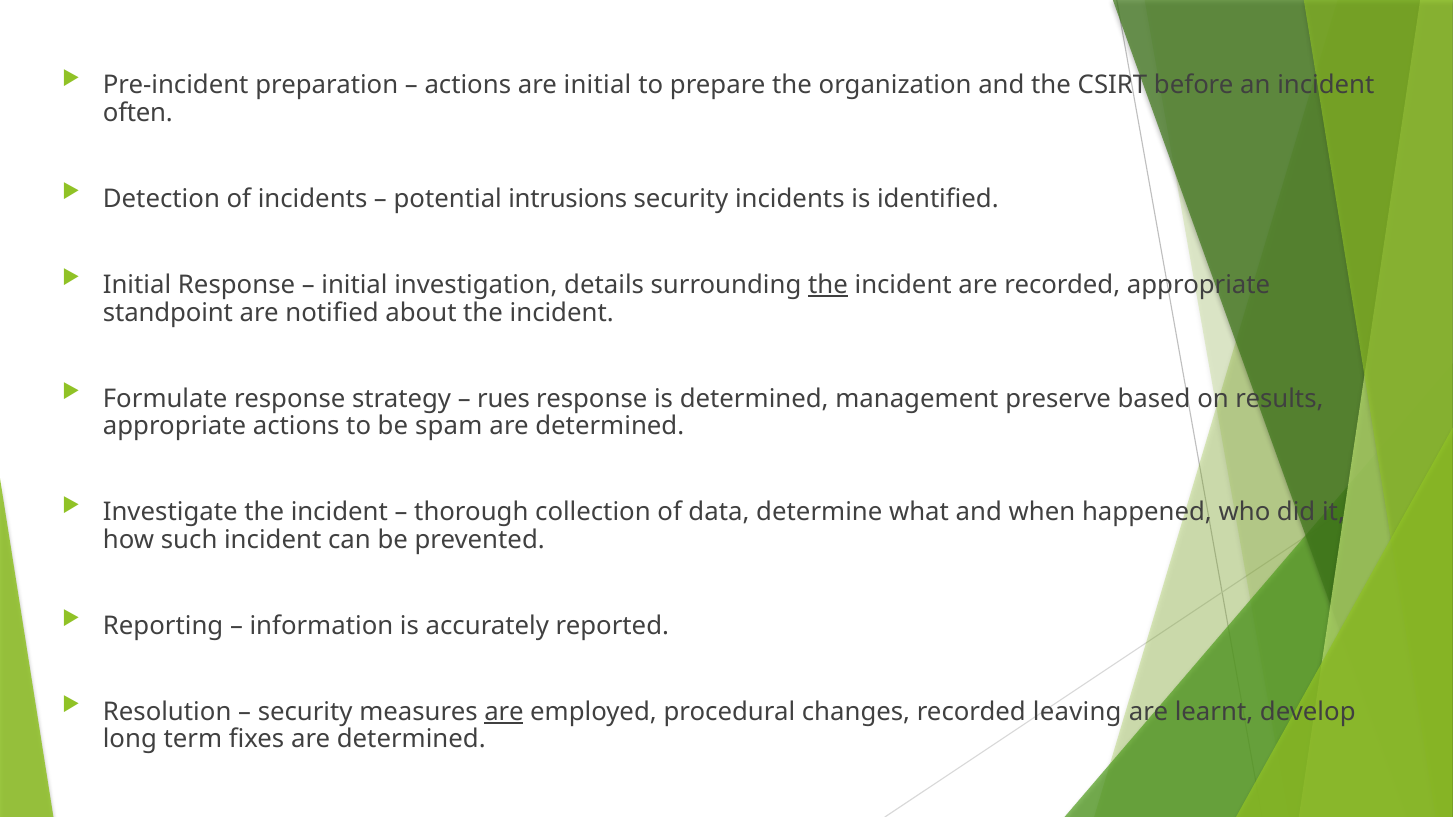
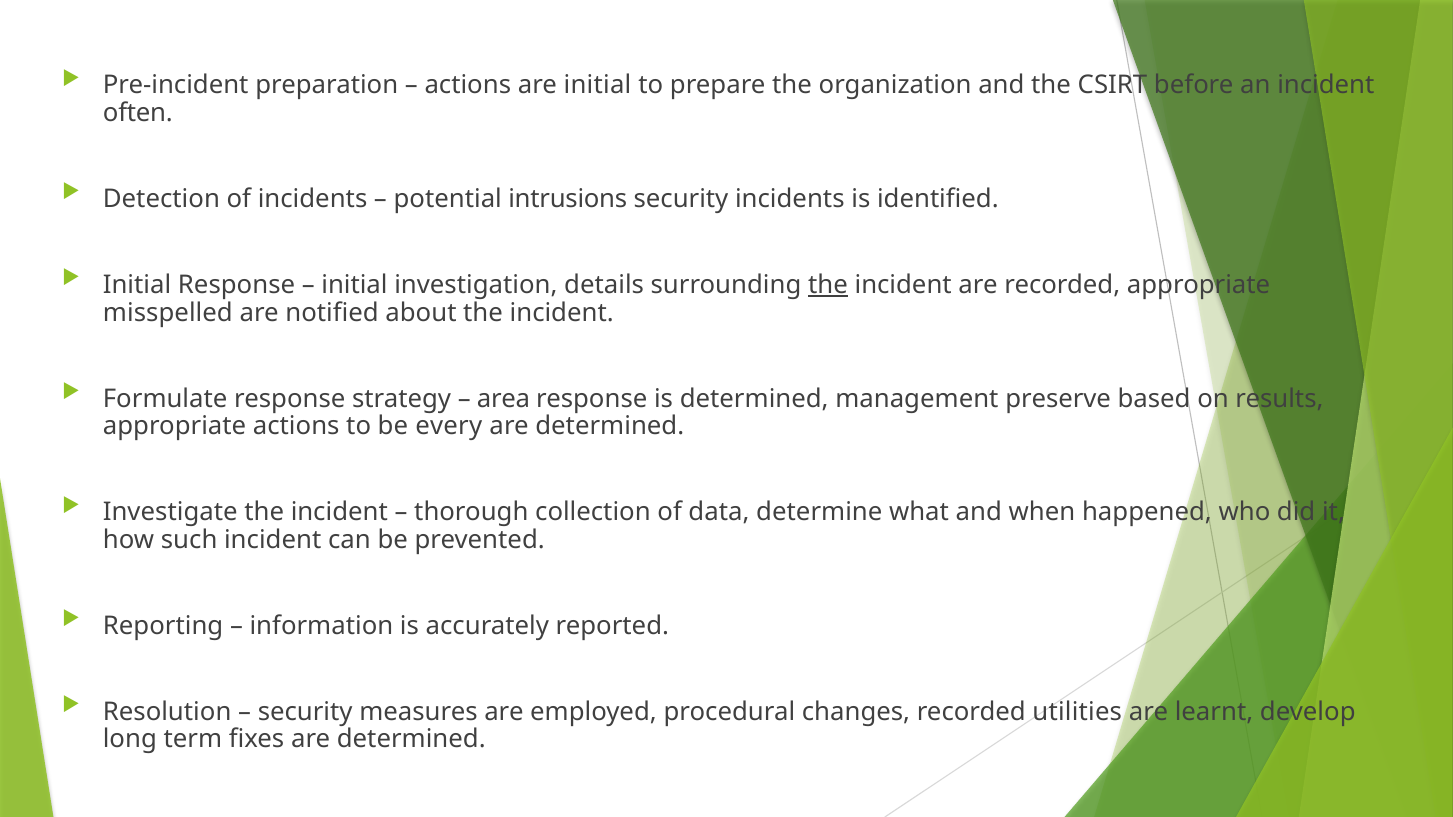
standpoint: standpoint -> misspelled (168, 313)
rues: rues -> area (504, 399)
spam: spam -> every (449, 427)
are underline: present -> none (504, 712)
leaving: leaving -> utilities (1077, 712)
